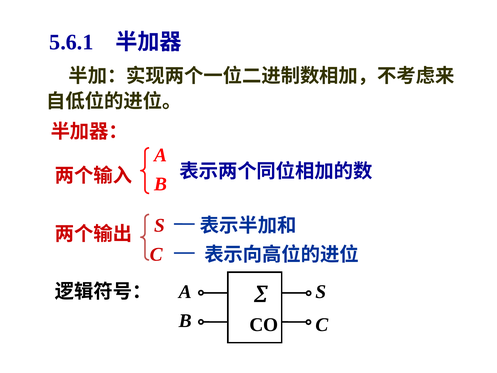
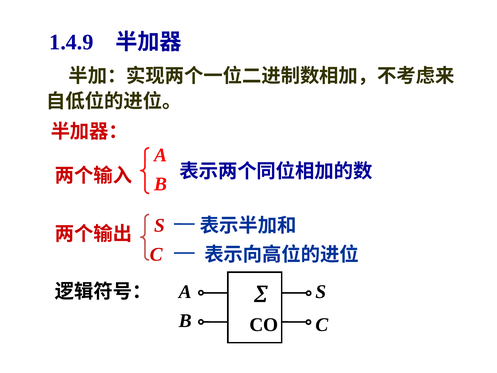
5.6.1: 5.6.1 -> 1.4.9 (71, 42)
